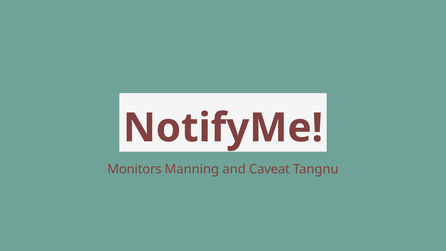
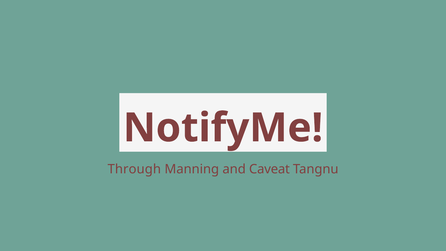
Monitors: Monitors -> Through (134, 169)
